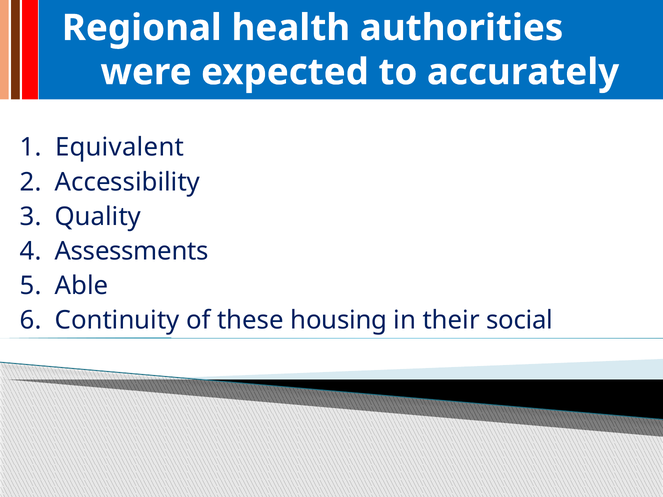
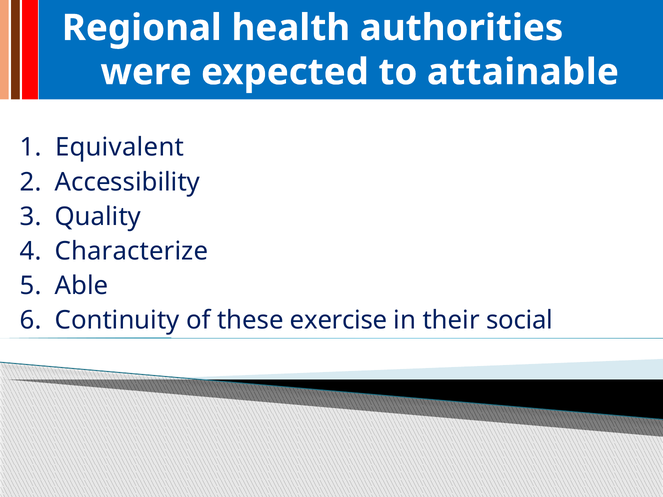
accurately: accurately -> attainable (523, 72)
Assessments: Assessments -> Characterize (131, 251)
housing: housing -> exercise (339, 320)
